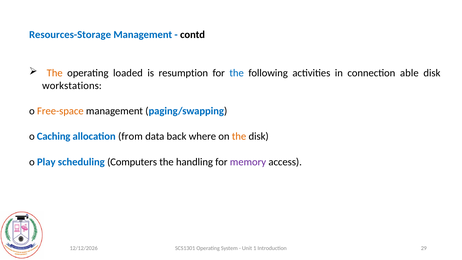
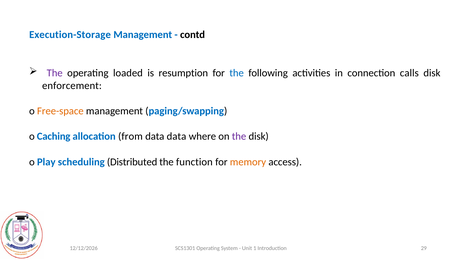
Resources-Storage: Resources-Storage -> Execution-Storage (70, 35)
The colour: orange -> purple (55, 73)
able: able -> calls (409, 73)
workstations: workstations -> enforcement (72, 86)
data back: back -> data (176, 136)
the colour: orange -> purple (239, 136)
Computers: Computers -> Distributed (132, 162)
handling: handling -> function (194, 162)
memory colour: purple -> orange (248, 162)
